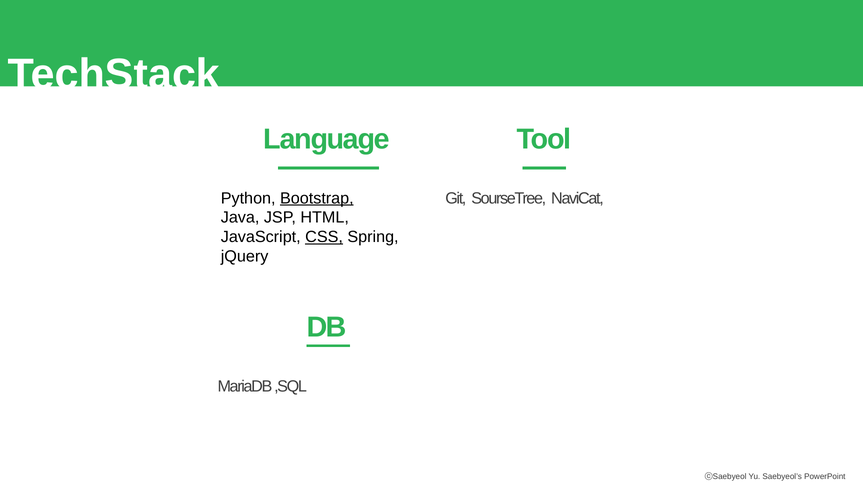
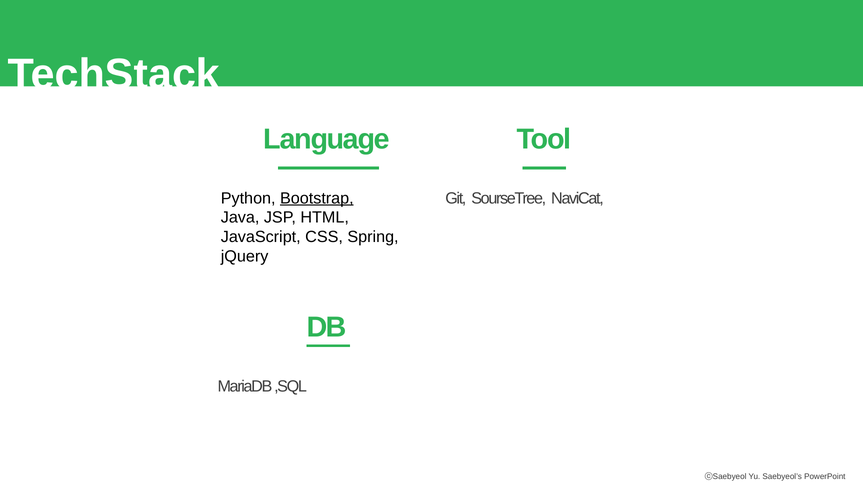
CSS underline: present -> none (324, 237)
